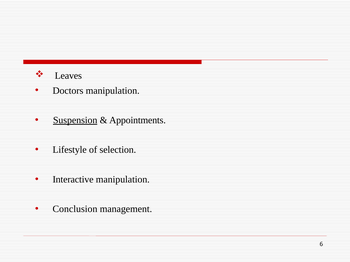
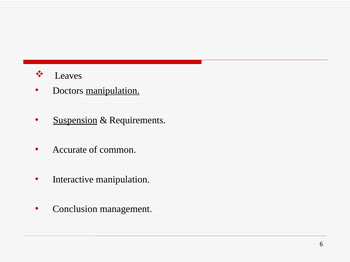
manipulation underline: none -> present (113, 91)
Appointments: Appointments -> Requirements (137, 120)
Lifestyle: Lifestyle -> Accurate (70, 150)
selection: selection -> common (118, 150)
